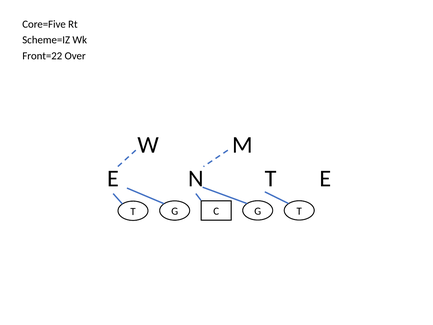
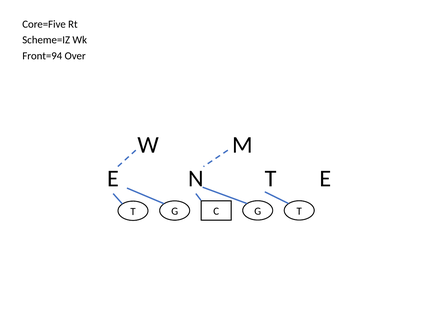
Front=22: Front=22 -> Front=94 (42, 56)
